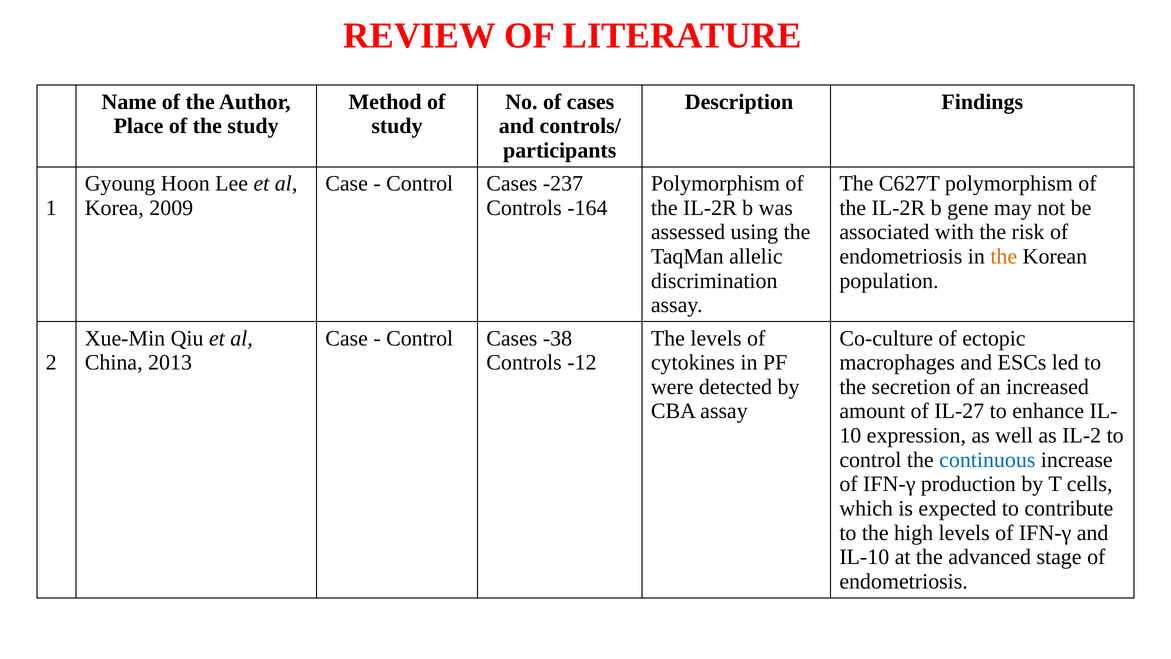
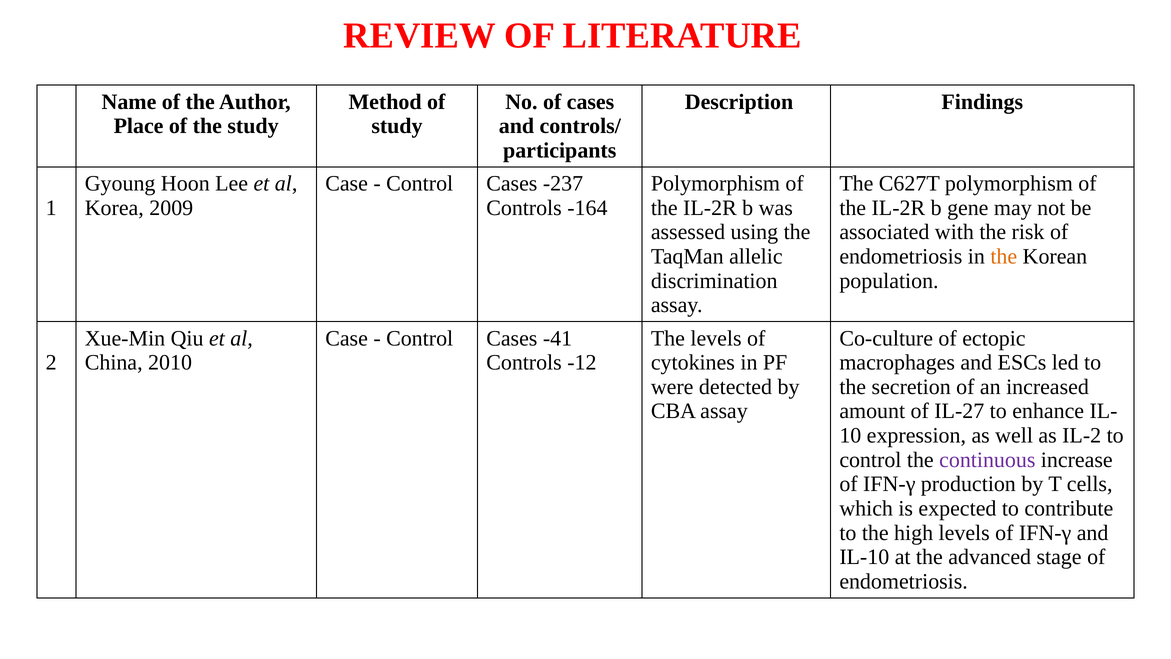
-38: -38 -> -41 (558, 338)
2013: 2013 -> 2010 (170, 362)
continuous colour: blue -> purple (987, 460)
